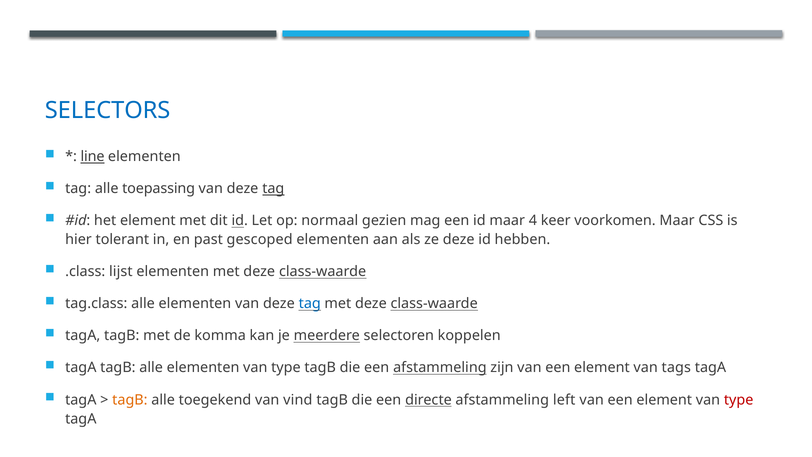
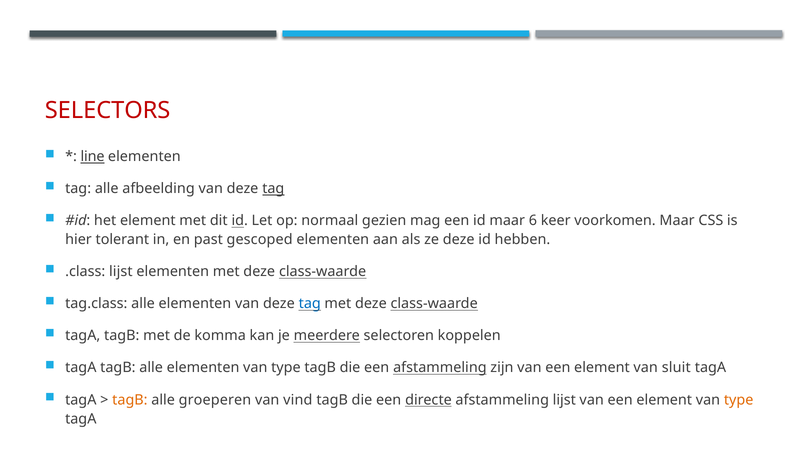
SELECTORS colour: blue -> red (108, 110)
toepassing: toepassing -> afbeelding (159, 189)
4: 4 -> 6 (533, 221)
tags: tags -> sluit (676, 368)
toegekend: toegekend -> groeperen (215, 400)
afstammeling left: left -> lijst (564, 400)
type colour: red -> orange (739, 400)
